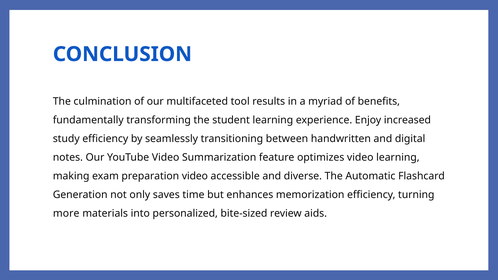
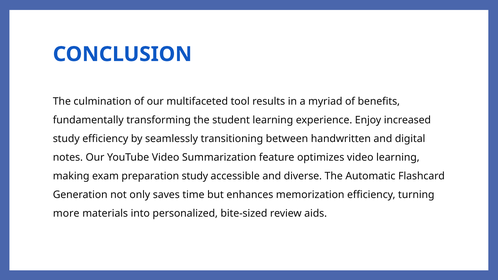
preparation video: video -> study (195, 176)
